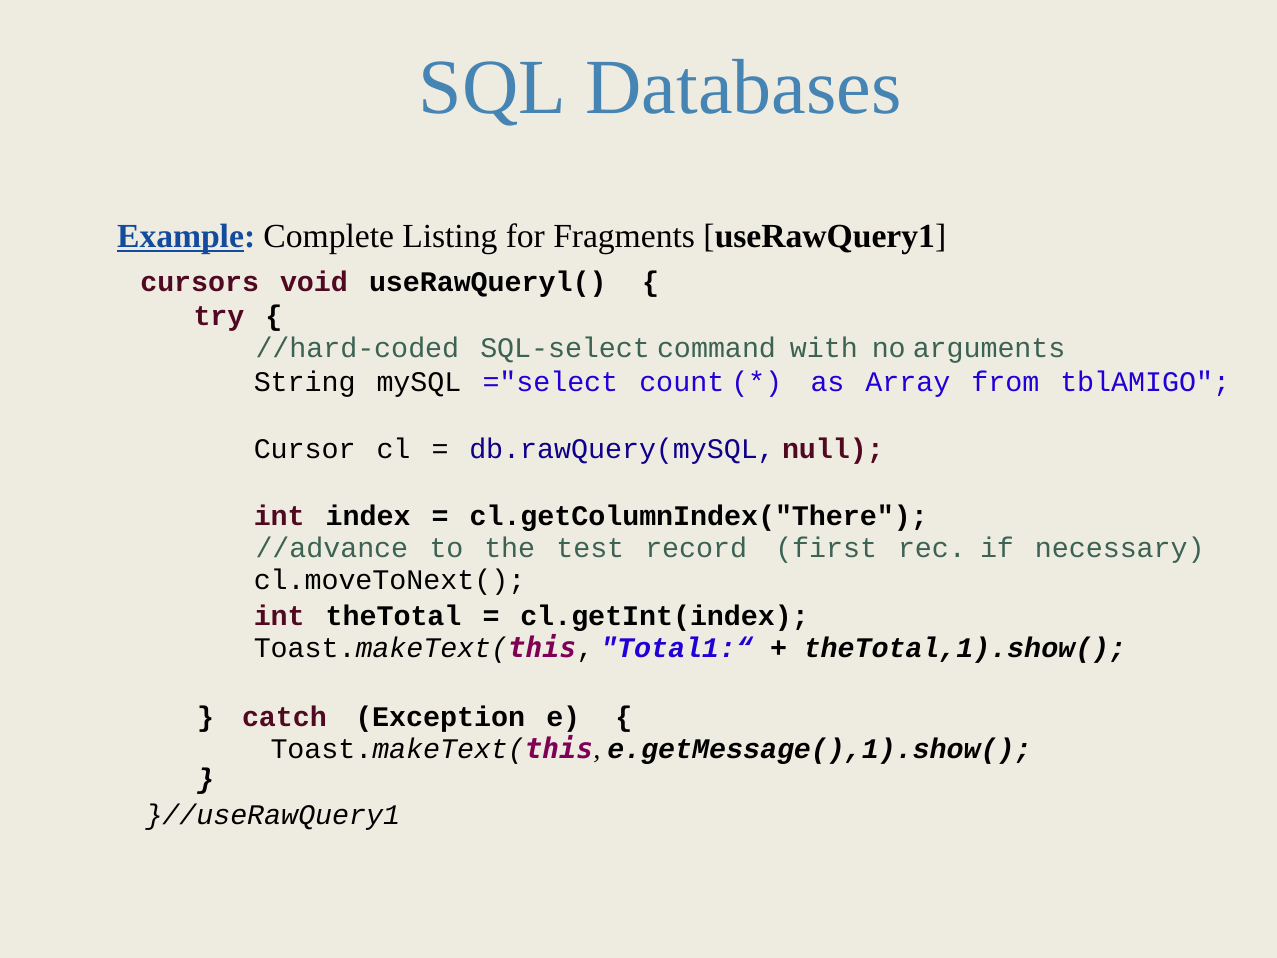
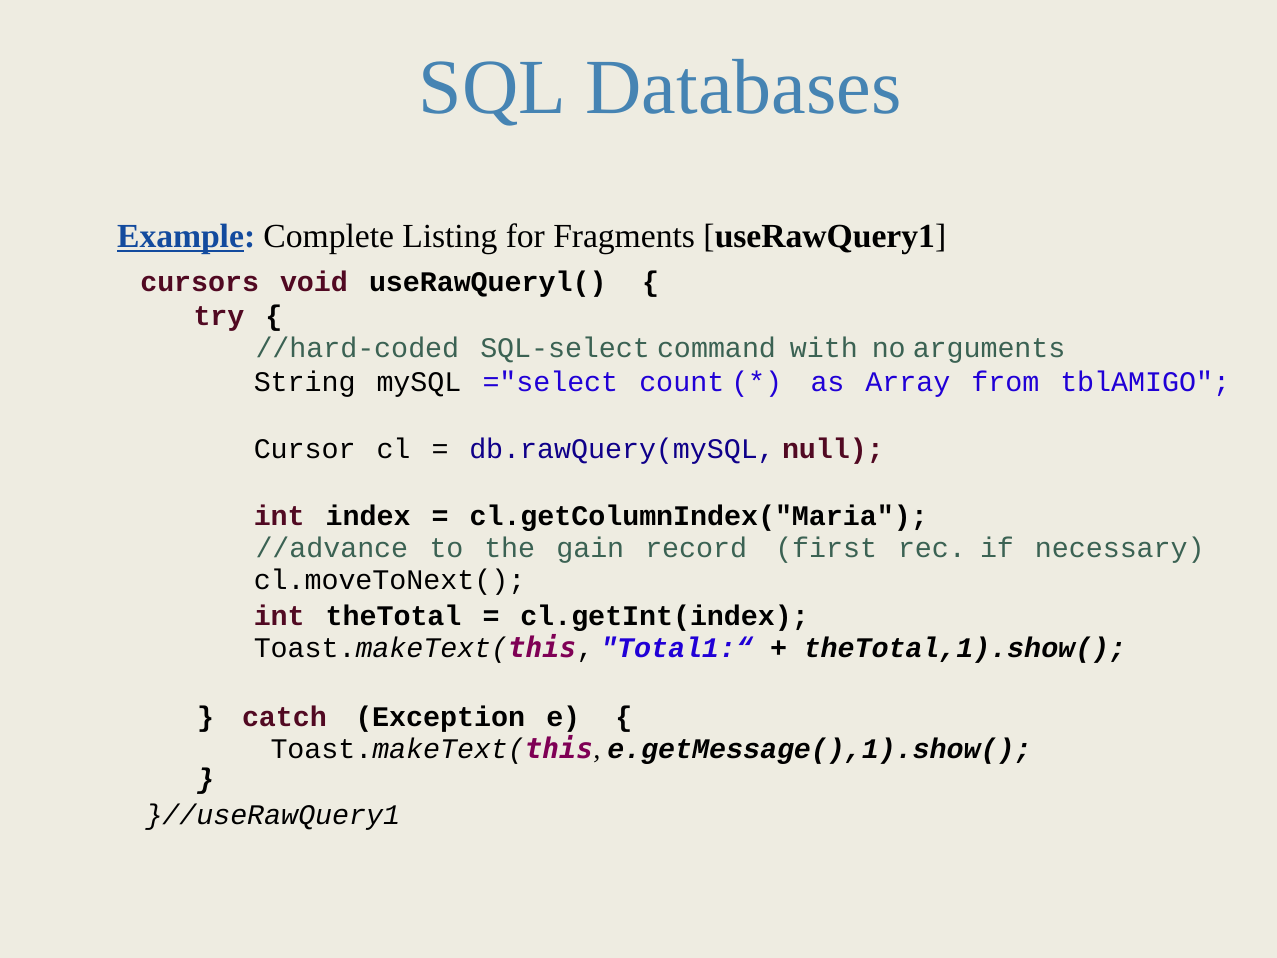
cl.getColumnIndex("There: cl.getColumnIndex("There -> cl.getColumnIndex("Maria (699, 516)
test: test -> gain (590, 548)
